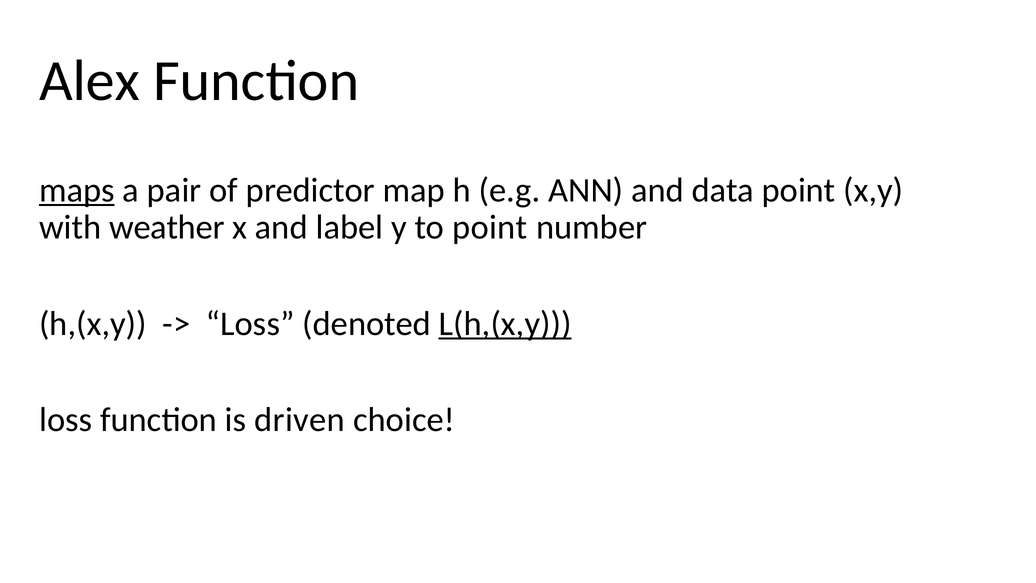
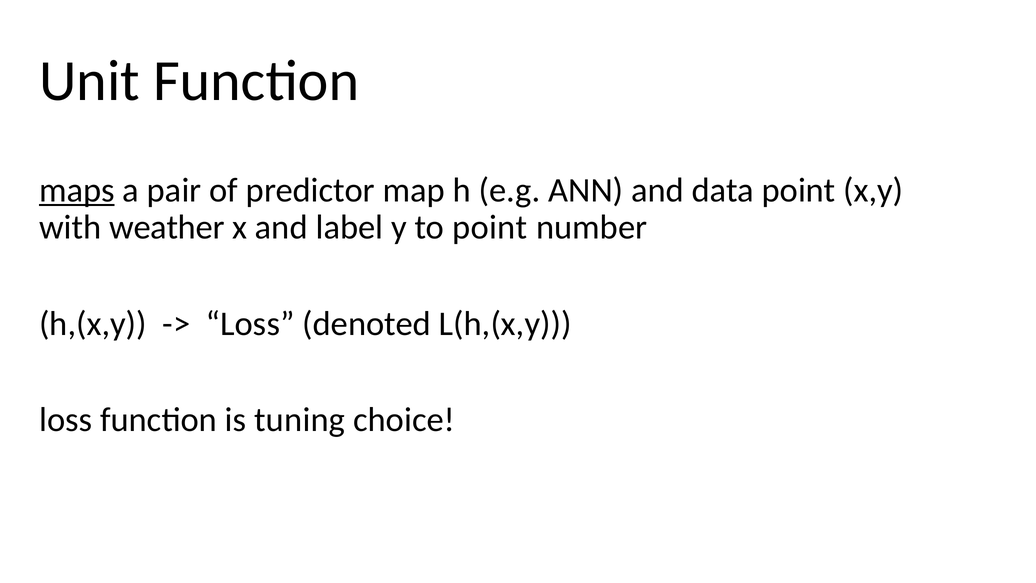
Alex: Alex -> Unit (89, 81)
L(h,(x,y underline: present -> none (505, 324)
driven: driven -> tuning (300, 420)
